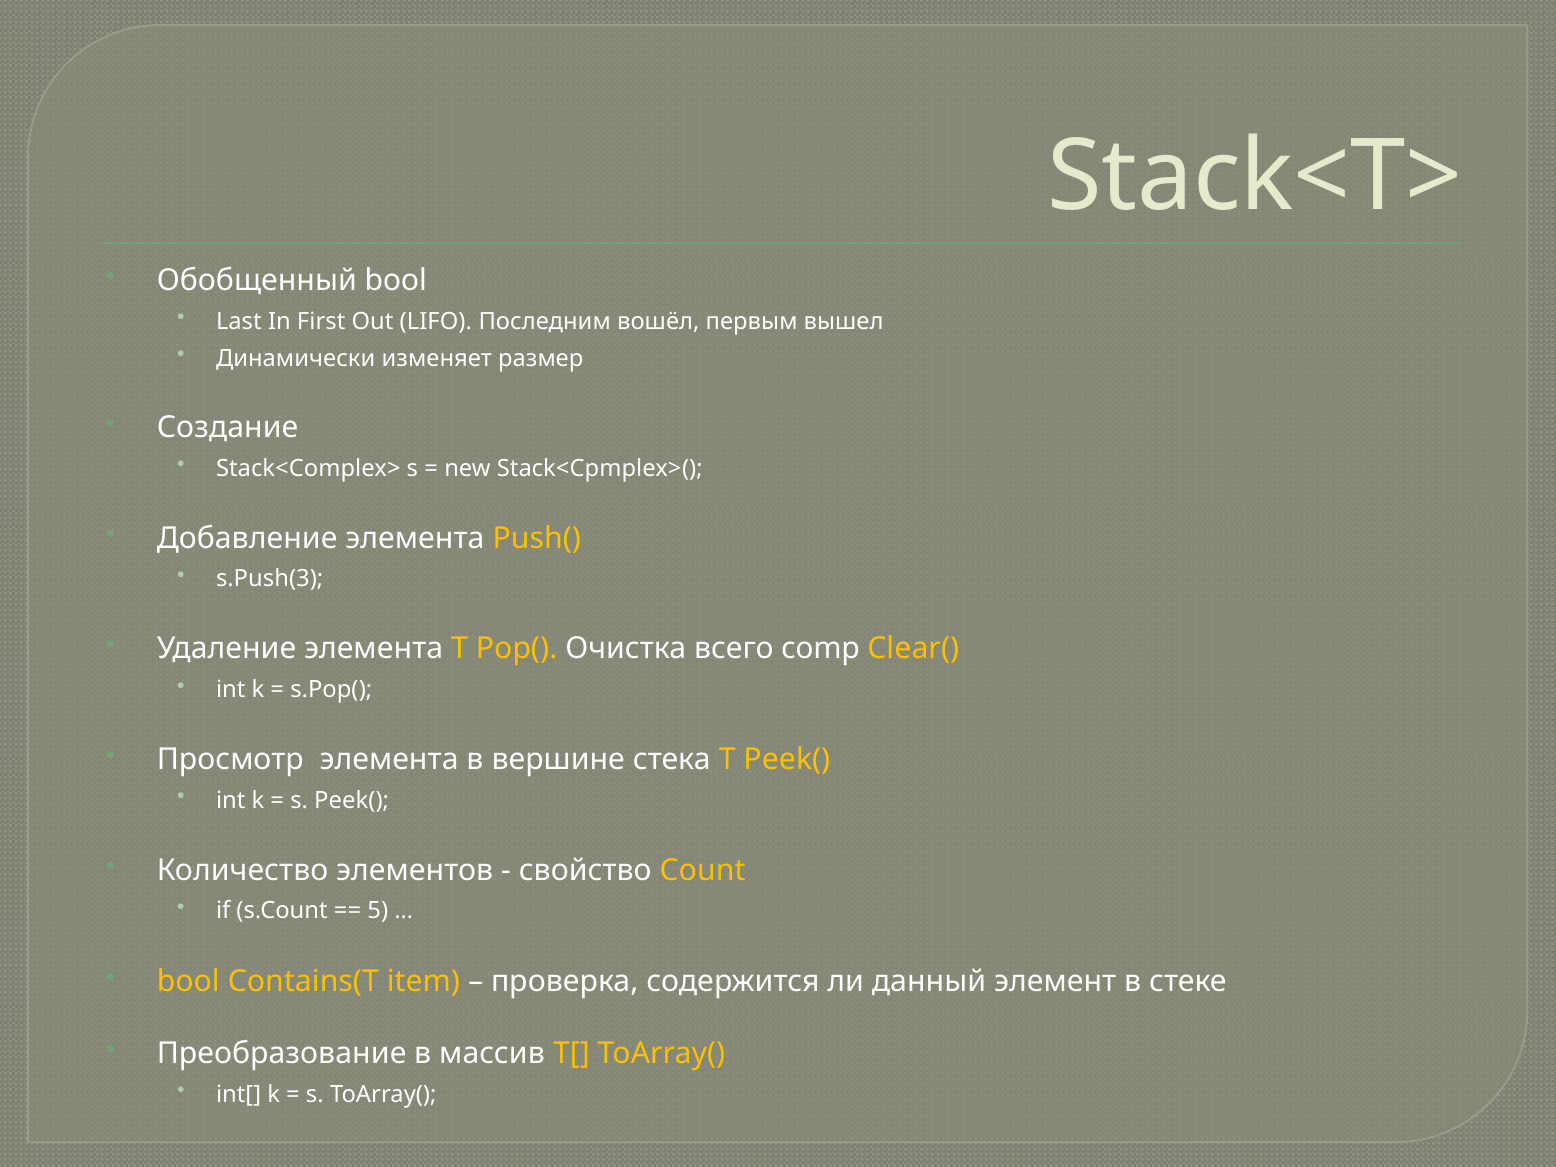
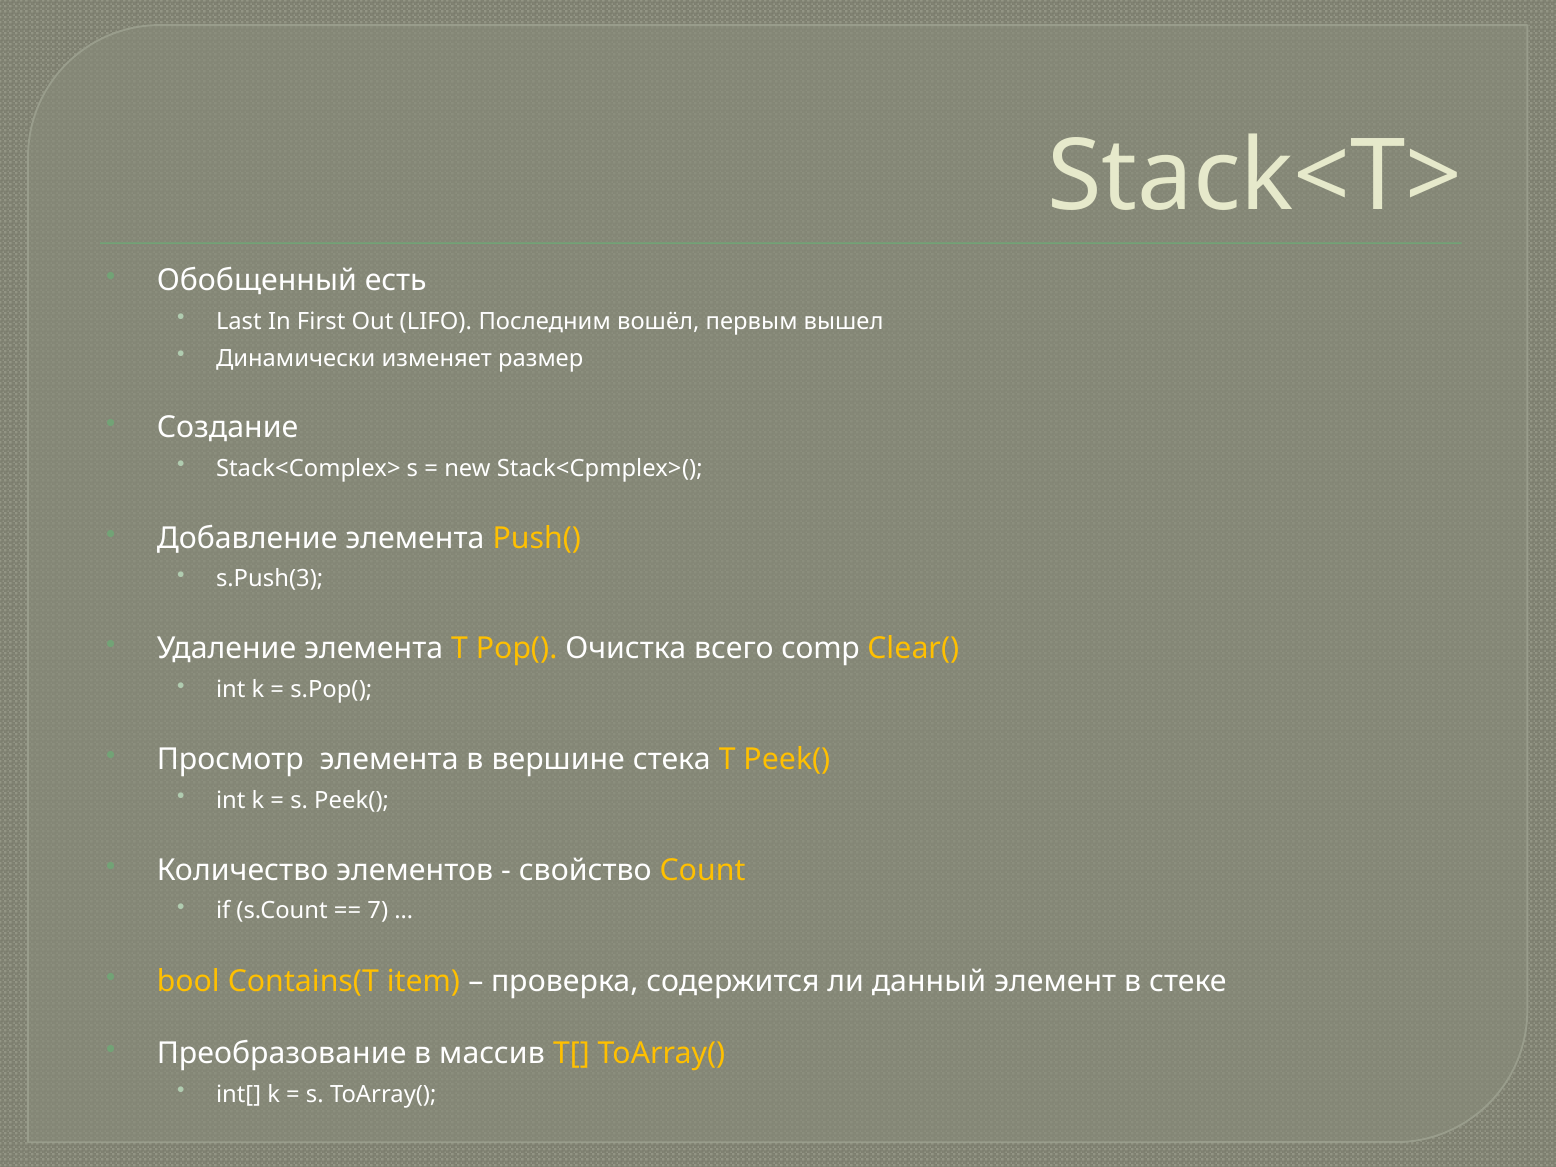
Обобщенный bool: bool -> есть (396, 281)
5: 5 -> 7 (378, 911)
